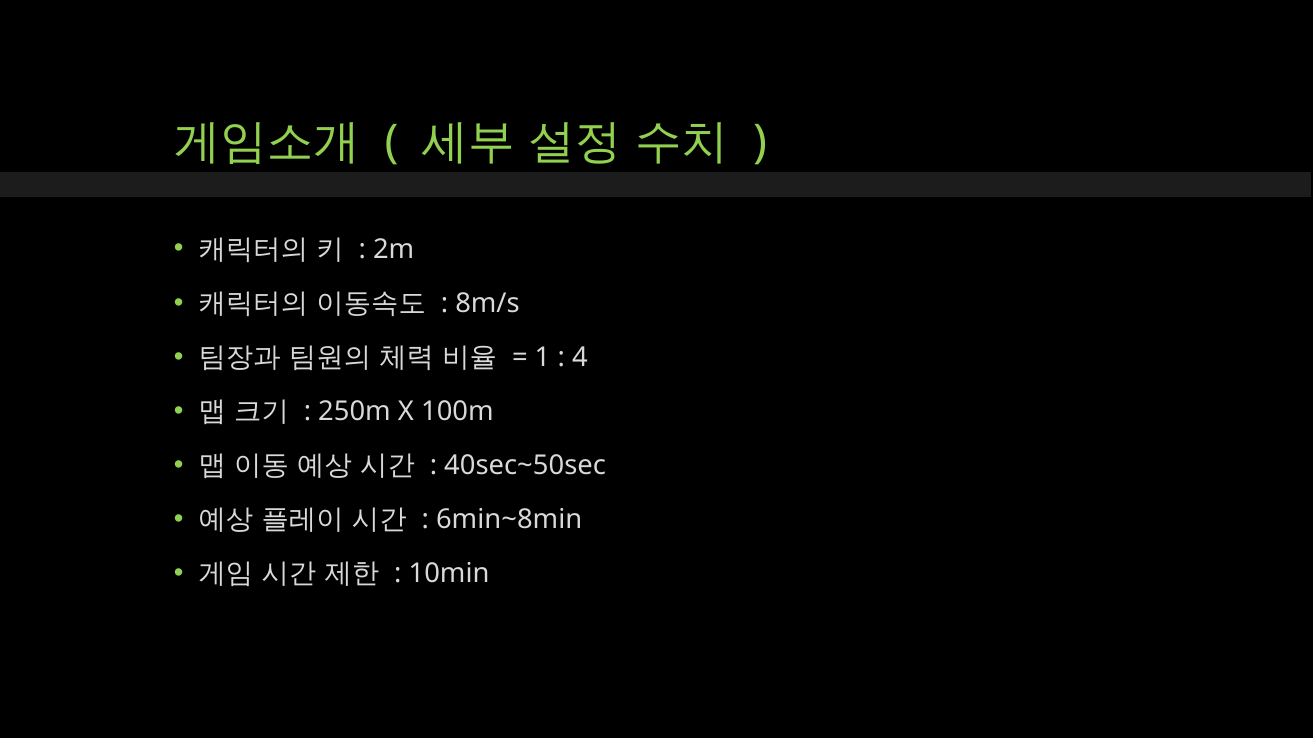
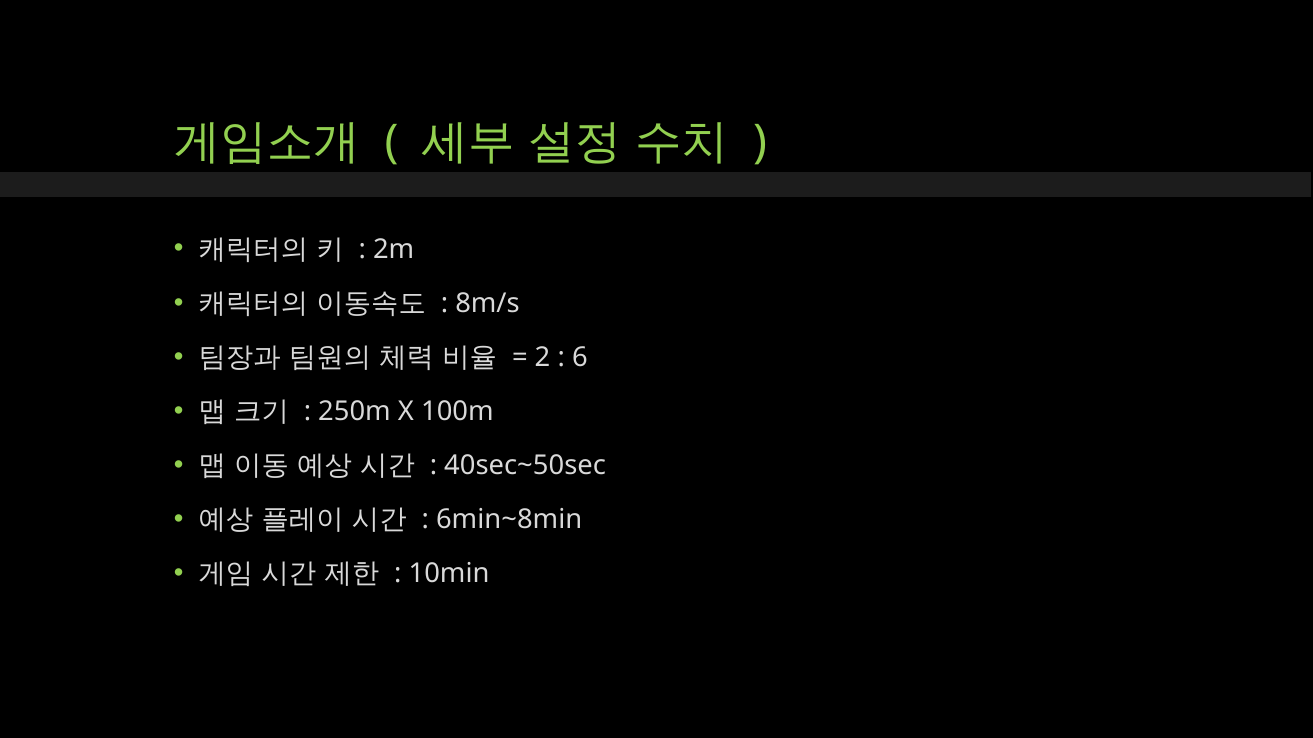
1: 1 -> 2 (543, 358)
4: 4 -> 6 (580, 358)
